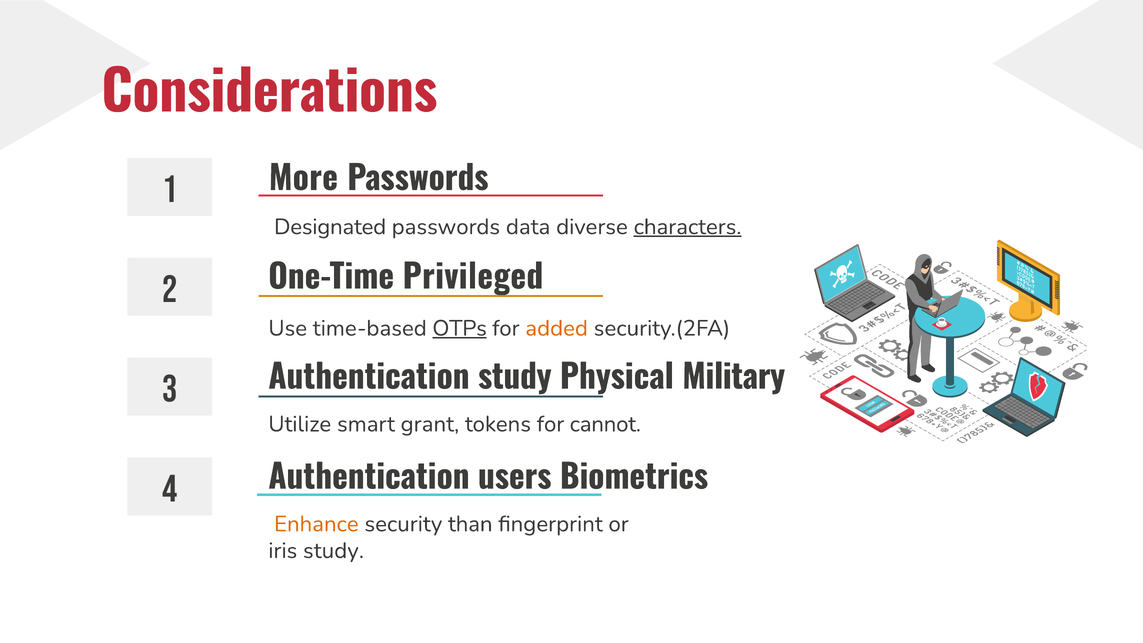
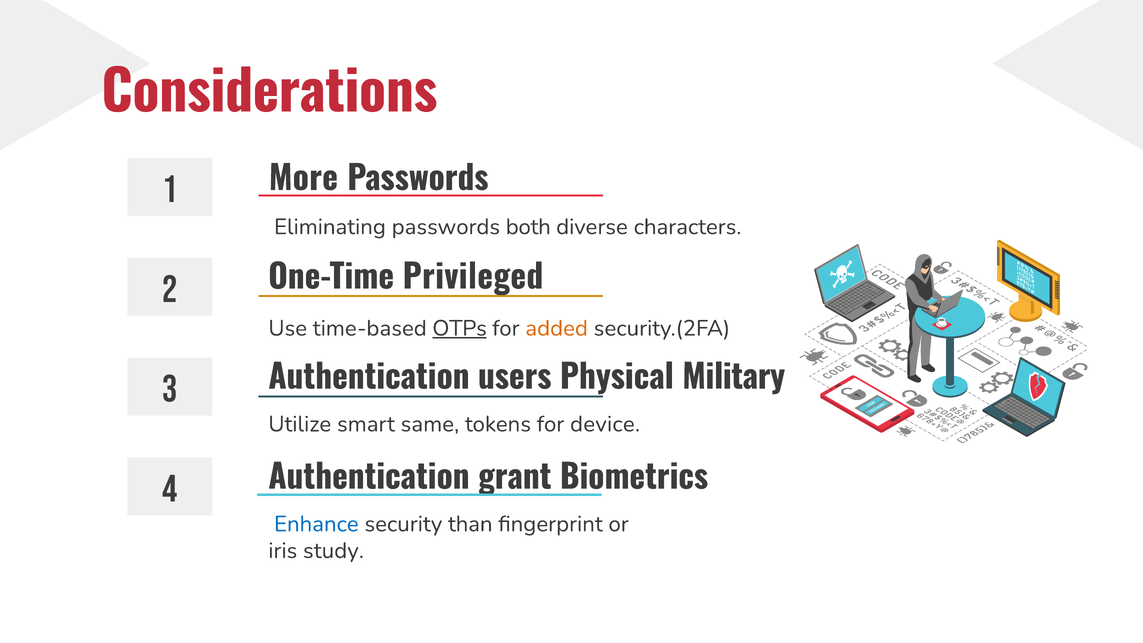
Designated: Designated -> Eliminating (330, 227)
data: data -> both (528, 227)
characters underline: present -> none (688, 227)
Authentication study: study -> users (515, 378)
grant: grant -> same (430, 424)
cannot: cannot -> device (605, 424)
users: users -> grant (515, 478)
Enhance colour: orange -> blue (316, 524)
